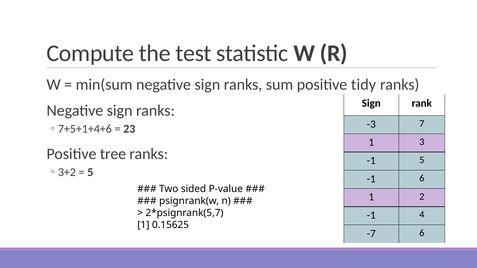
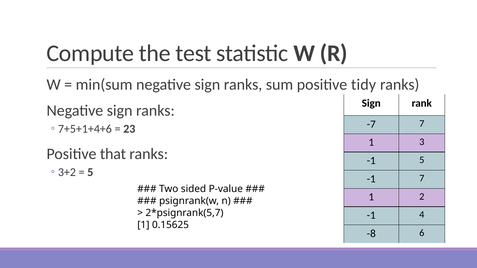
-3: -3 -> -7 (371, 124)
tree: tree -> that (113, 154)
-1 6: 6 -> 7 (422, 178)
-7: -7 -> -8 (371, 234)
